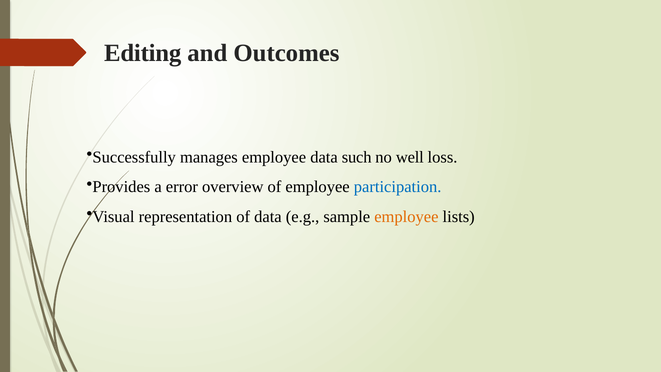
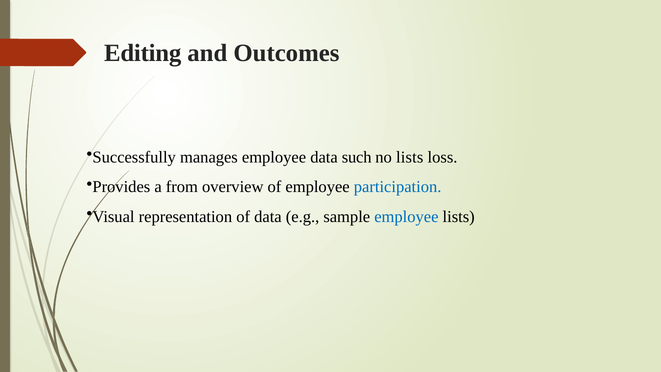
no well: well -> lists (410, 157)
error: error -> from (182, 187)
employee colour: orange -> blue (406, 216)
